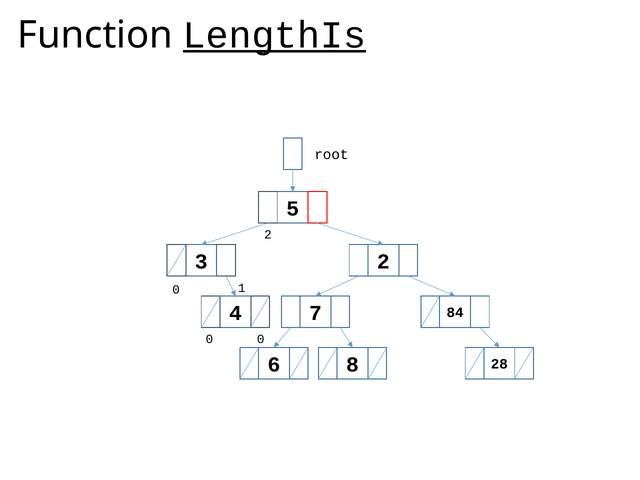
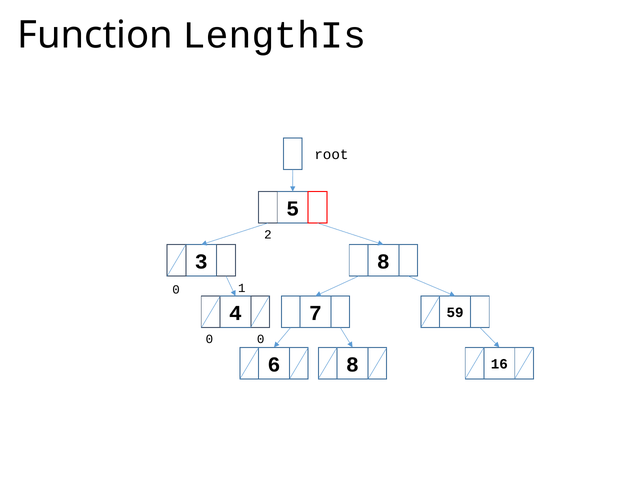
LengthIs underline: present -> none (274, 35)
3 2: 2 -> 8 (383, 262)
84: 84 -> 59 (455, 313)
28: 28 -> 16 (499, 364)
